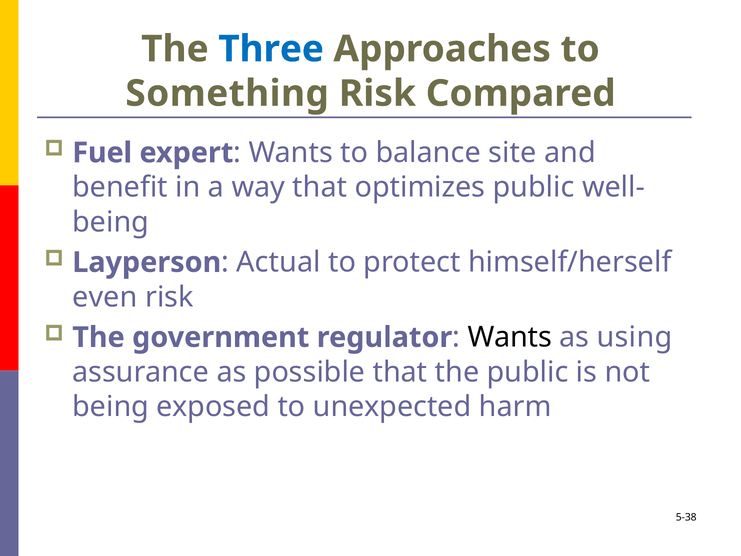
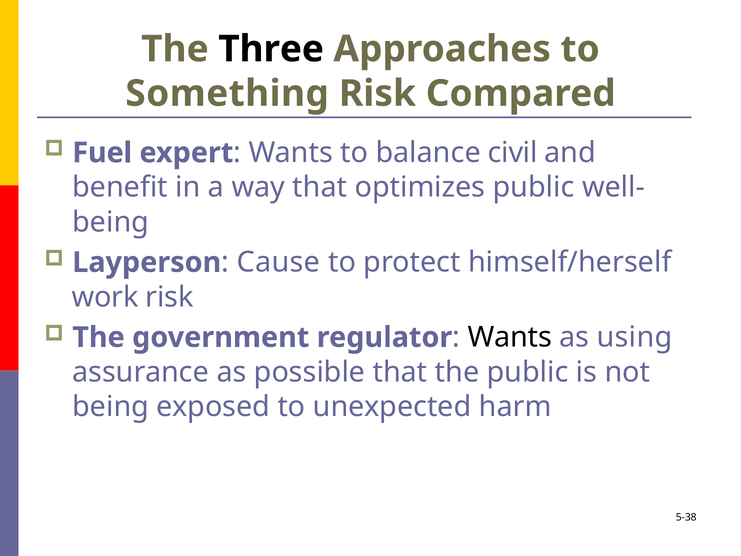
Three colour: blue -> black (271, 49)
site: site -> civil (513, 153)
Actual: Actual -> Cause (278, 262)
even: even -> work (105, 297)
